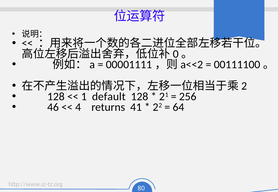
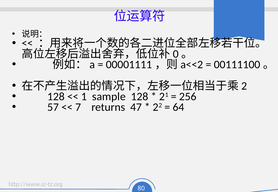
default: default -> sample (109, 97)
46: 46 -> 57 (53, 107)
4: 4 -> 7 (78, 107)
41: 41 -> 47 (136, 107)
